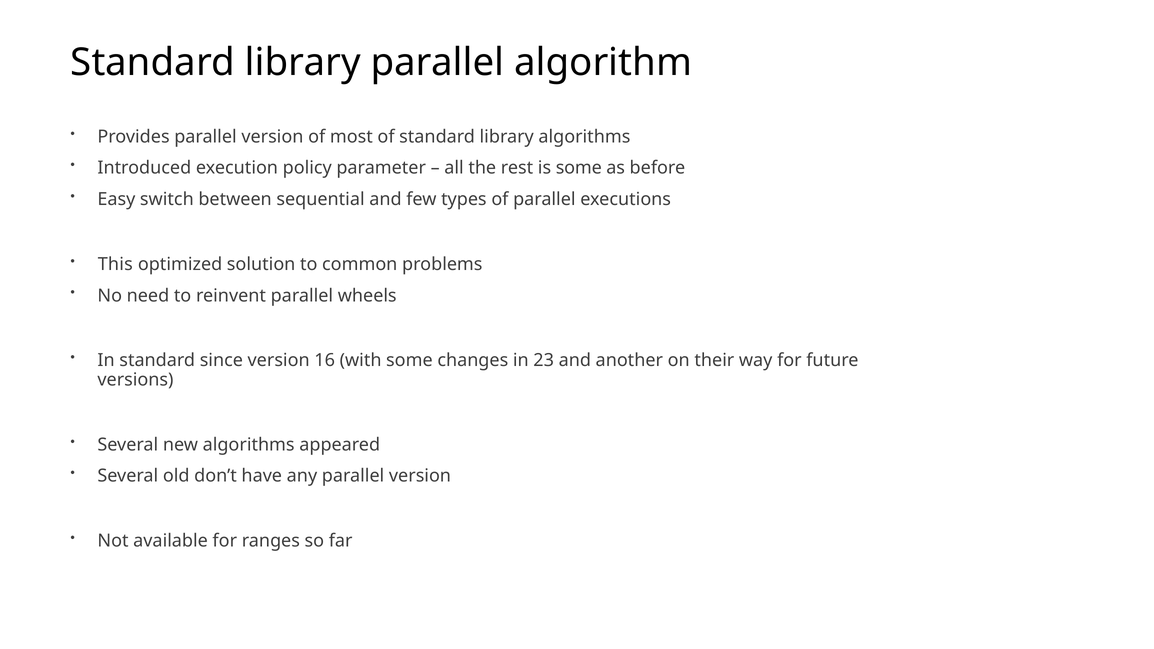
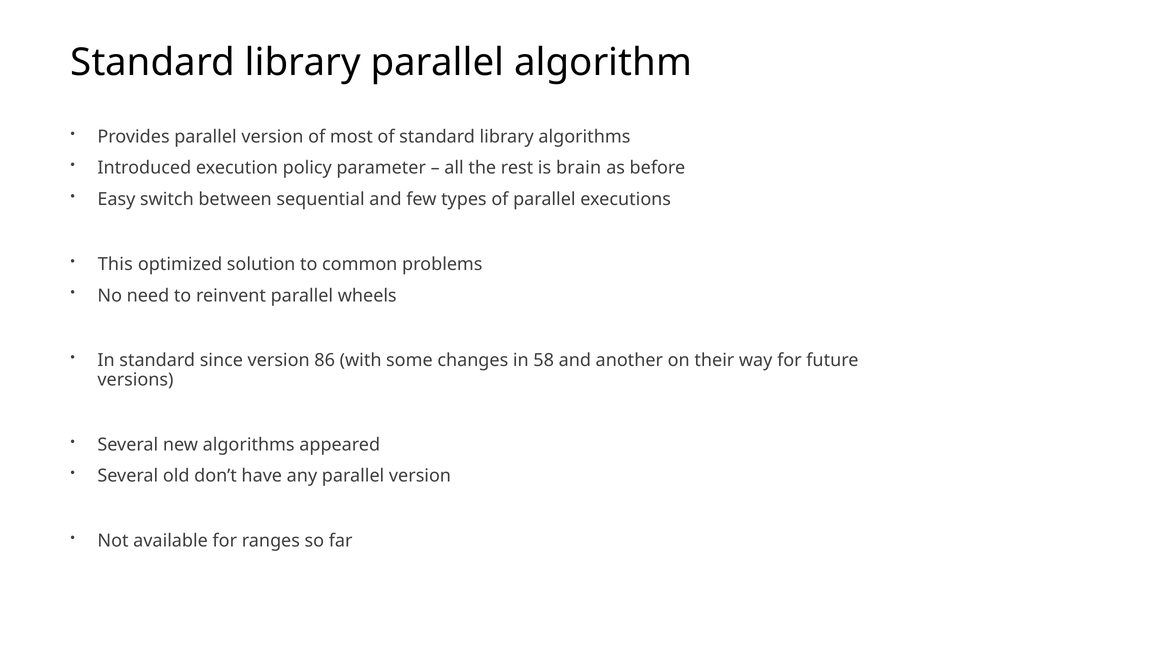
is some: some -> brain (579, 168)
16: 16 -> 86 (325, 360)
23: 23 -> 58 (544, 360)
